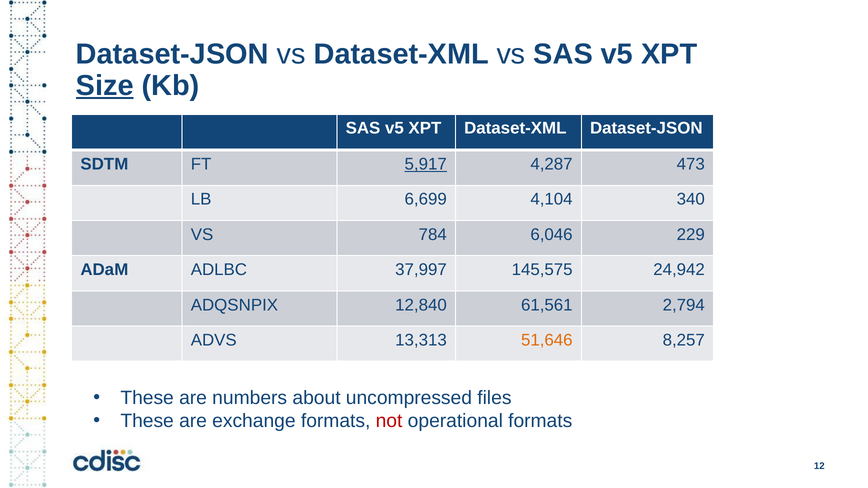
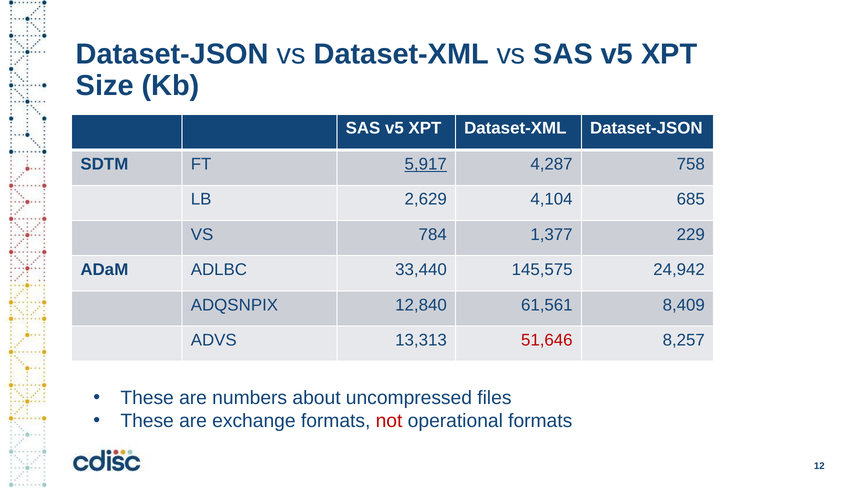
Size underline: present -> none (105, 86)
473: 473 -> 758 (691, 164)
6,699: 6,699 -> 2,629 (426, 200)
340: 340 -> 685 (691, 200)
6,046: 6,046 -> 1,377 (552, 235)
37,997: 37,997 -> 33,440 (421, 270)
2,794: 2,794 -> 8,409 (684, 305)
51,646 colour: orange -> red (547, 340)
